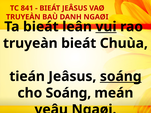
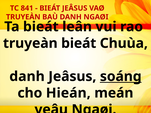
vui underline: present -> none (106, 27)
tieán: tieán -> danh (27, 77)
cho Soáng: Soáng -> Hieán (68, 93)
